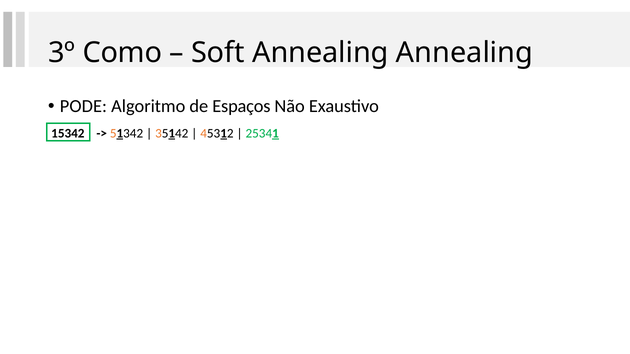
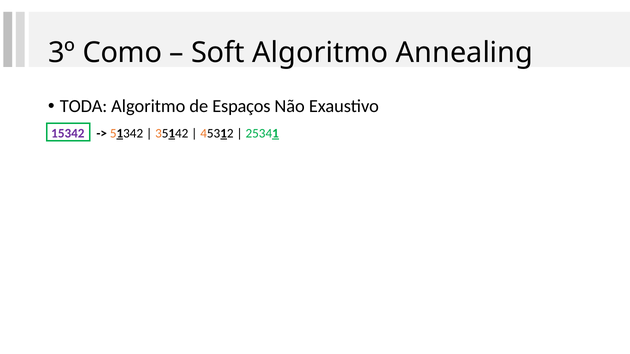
Soft Annealing: Annealing -> Algoritmo (320, 53)
PODE: PODE -> TODA (84, 107)
15342 colour: black -> purple (68, 134)
